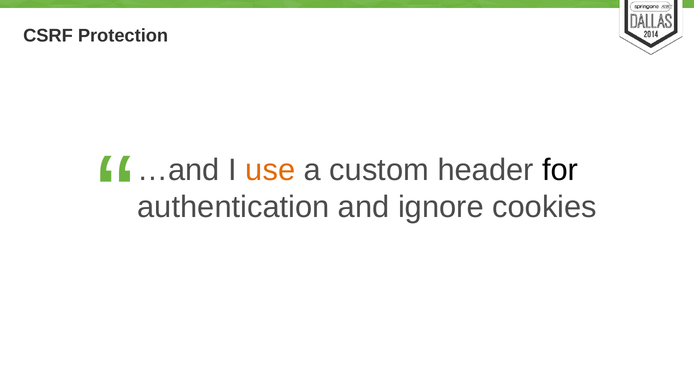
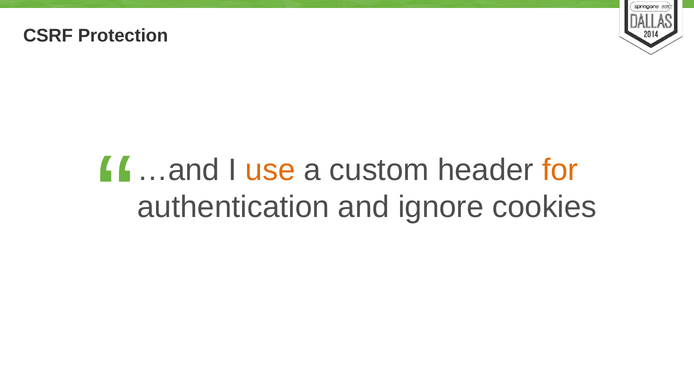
for colour: black -> orange (560, 170)
